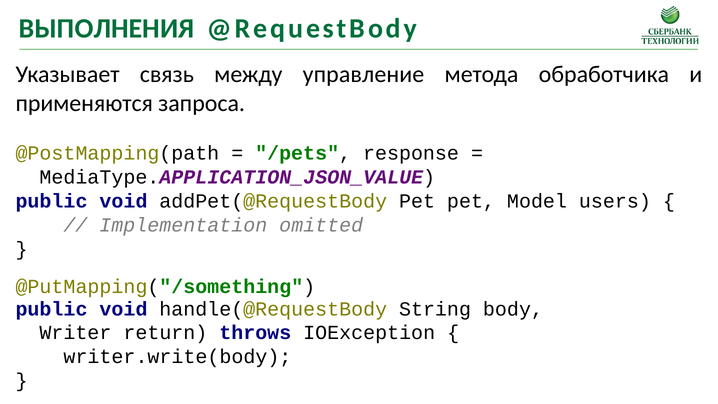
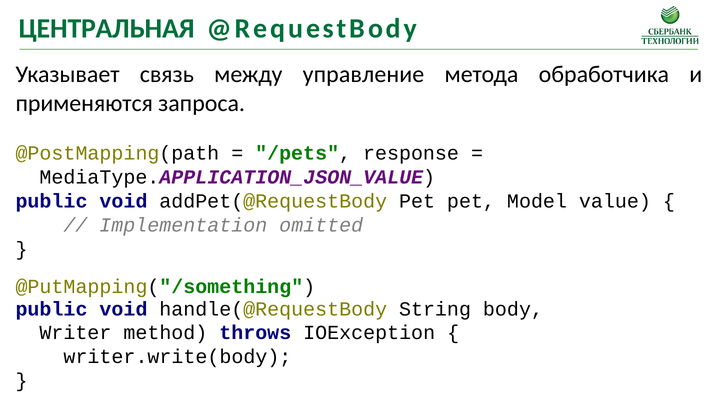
ВЫПОЛНЕНИЯ: ВЫПОЛНЕНИЯ -> ЦЕНТРАЛЬНАЯ (107, 29)
users: users -> value (615, 201)
return: return -> method (165, 333)
